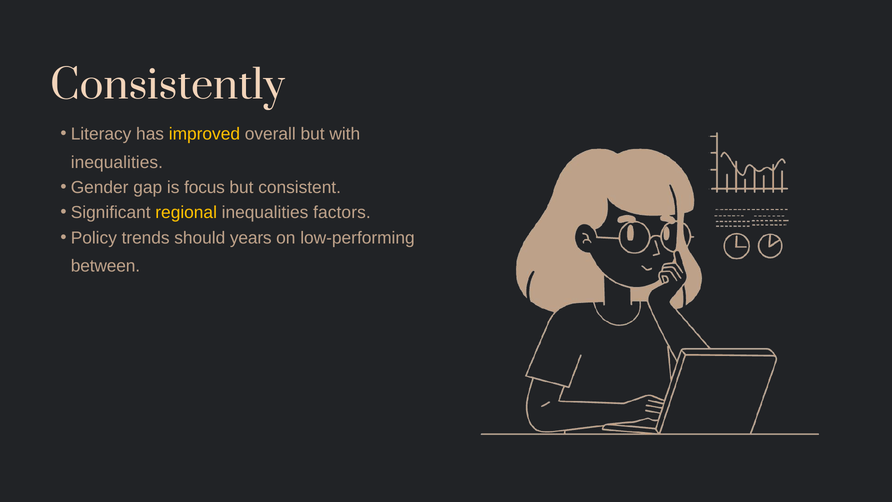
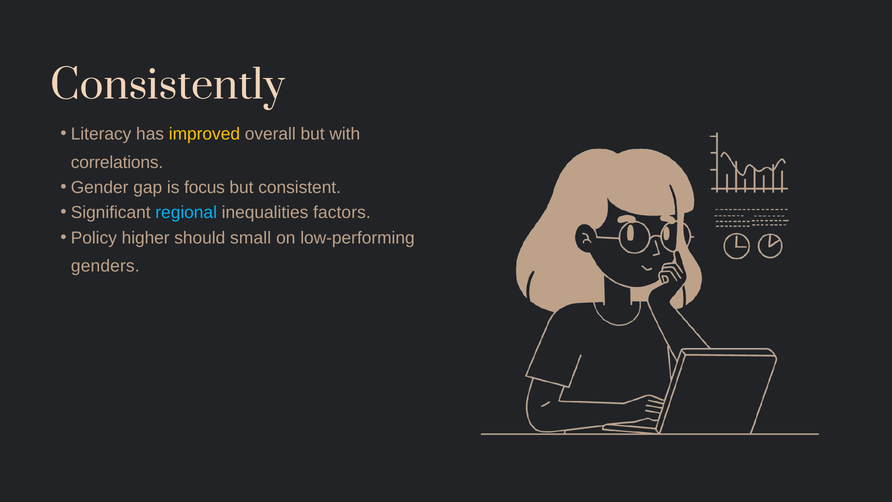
inequalities: inequalities -> correlations (117, 162)
regional colour: yellow -> light blue (186, 213)
trends: trends -> higher (146, 238)
years: years -> small (251, 238)
between: between -> genders (105, 266)
